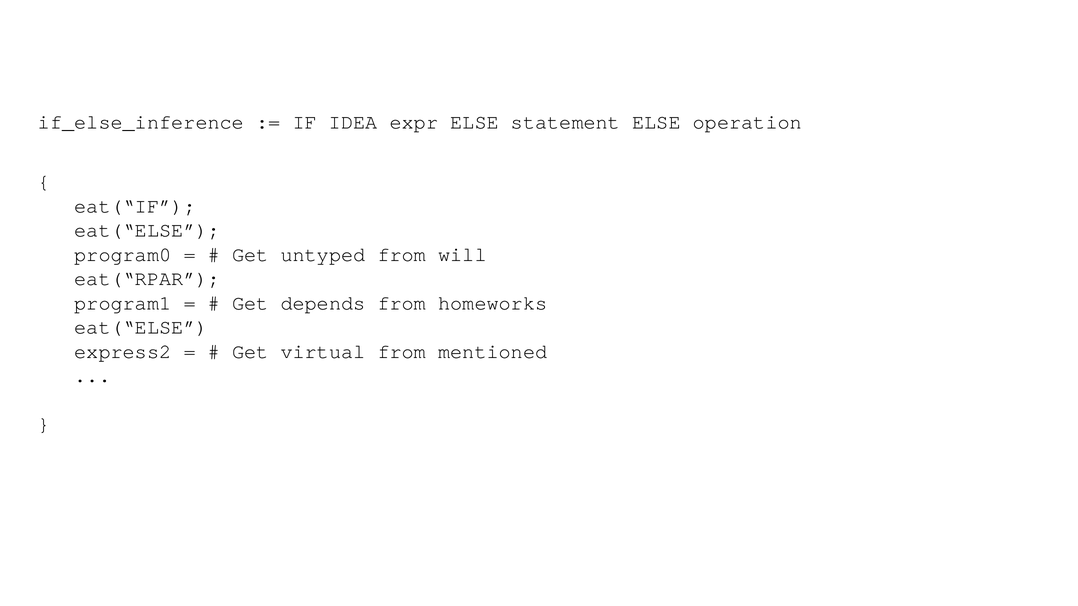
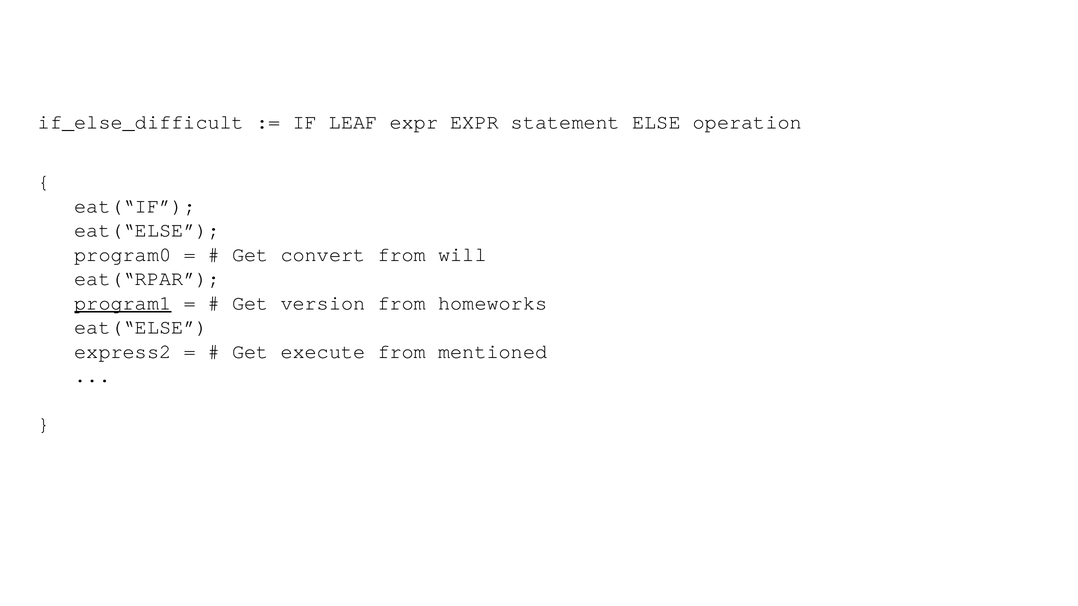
if_else_inference: if_else_inference -> if_else_difficult (141, 122)
IDEA: IDEA -> LEAF (353, 122)
expr ELSE: ELSE -> EXPR (475, 122)
untyped: untyped -> convert (323, 255)
program1 underline: none -> present (123, 303)
depends: depends -> version (323, 303)
virtual: virtual -> execute (323, 352)
